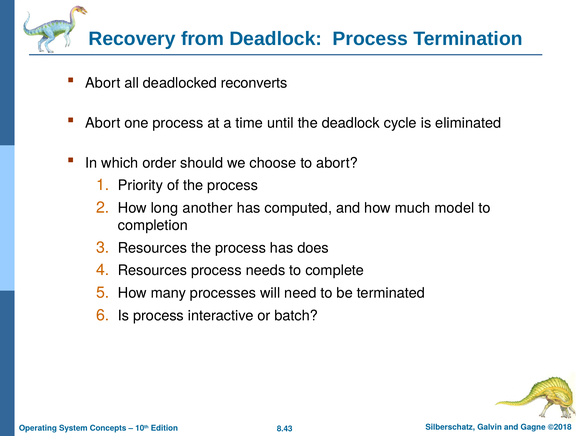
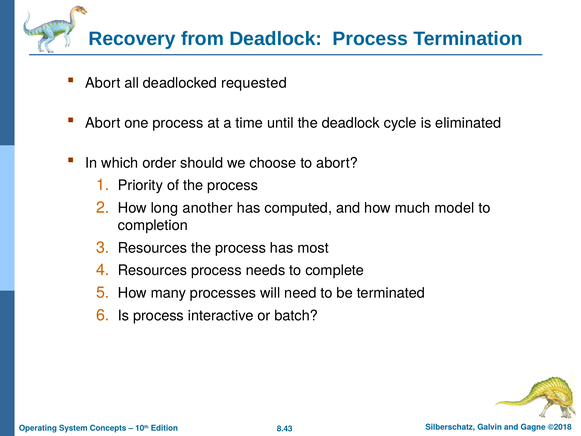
reconverts: reconverts -> requested (254, 83)
does: does -> most (313, 248)
